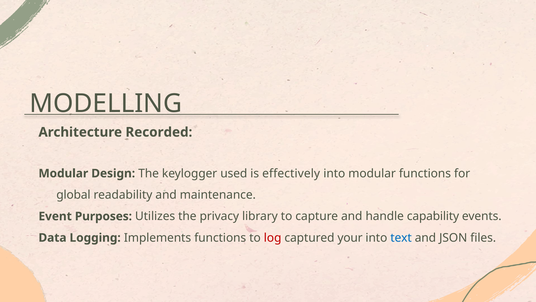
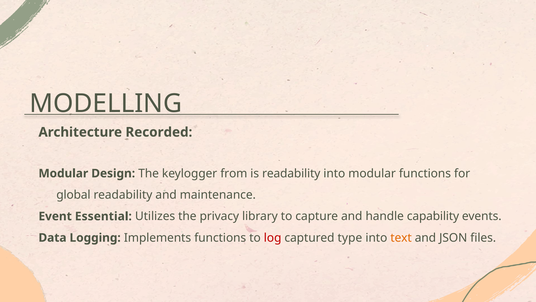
used: used -> from (234, 173)
is effectively: effectively -> readability (291, 173)
Purposes: Purposes -> Essential (103, 216)
your: your -> type (350, 237)
text colour: blue -> orange (401, 237)
